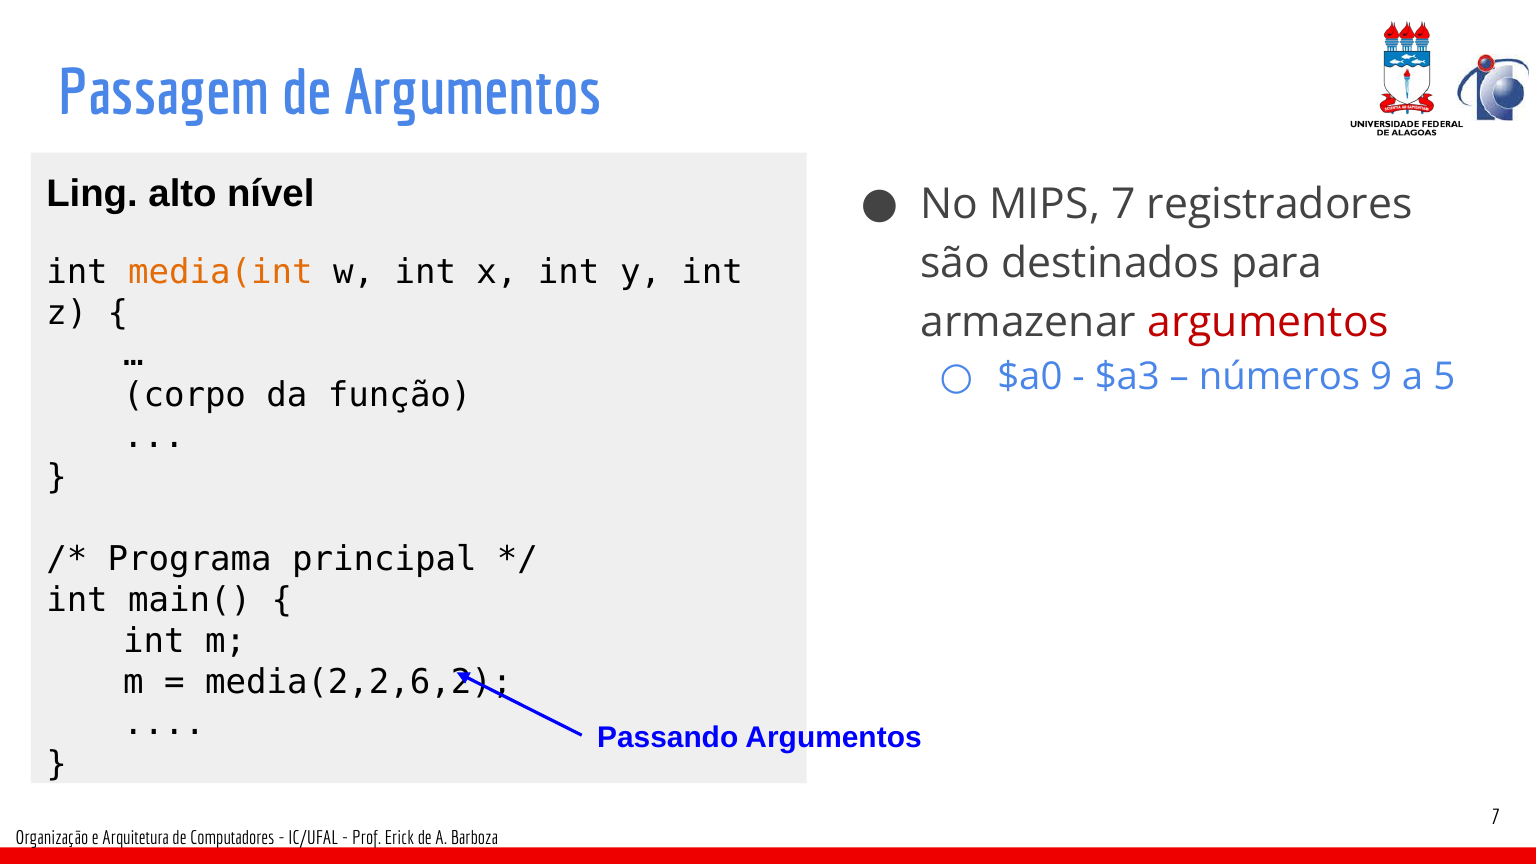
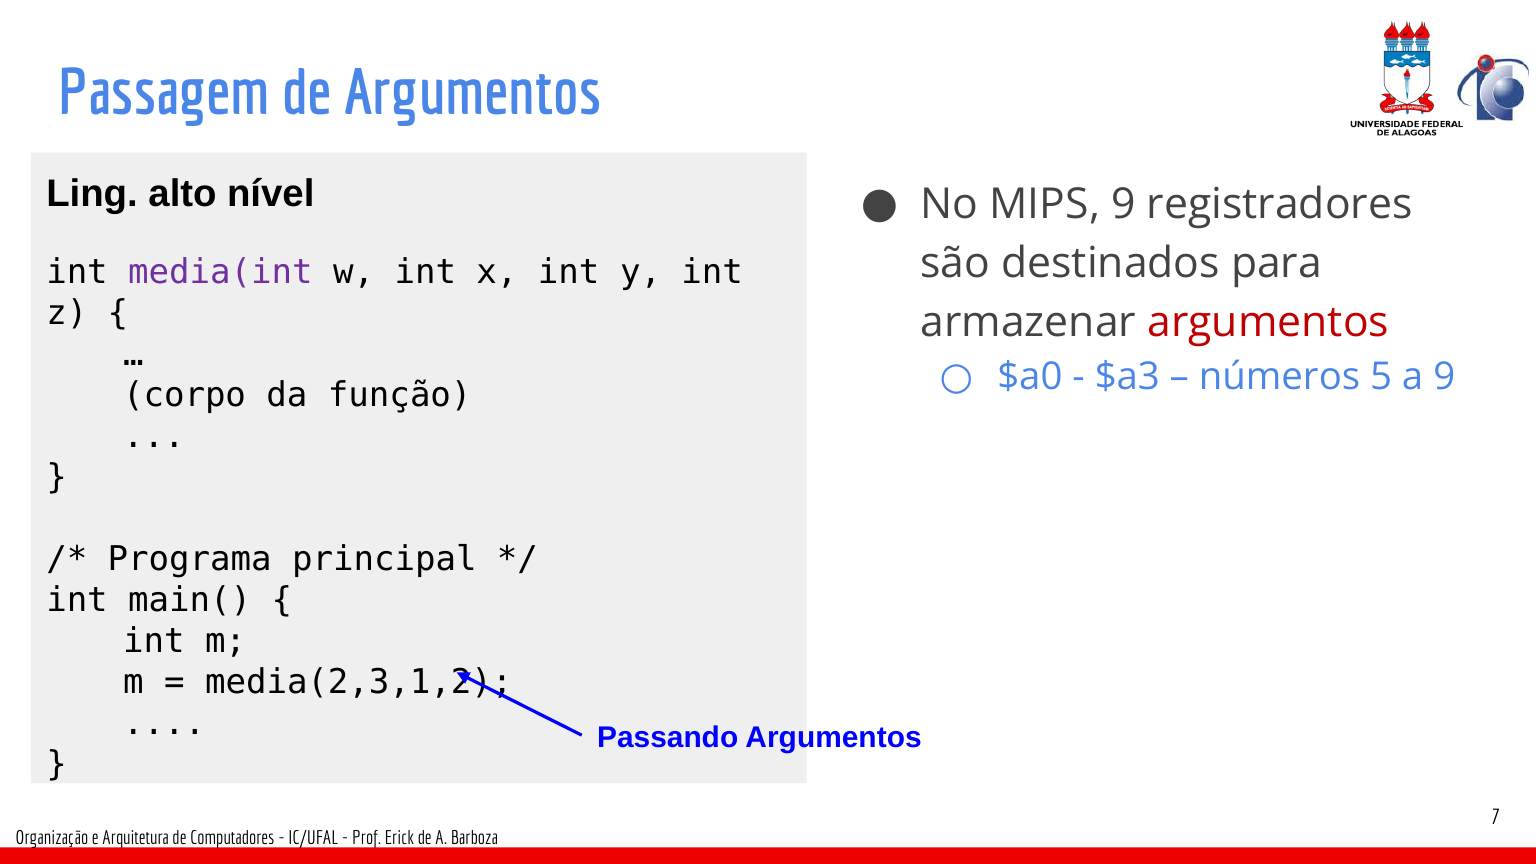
MIPS 7: 7 -> 9 (1123, 204)
media(int colour: orange -> purple (220, 273)
9: 9 -> 5 (1381, 377)
a 5: 5 -> 9 (1444, 377)
media(2,2,6,2: media(2,2,6,2 -> media(2,3,1,2 (359, 682)
